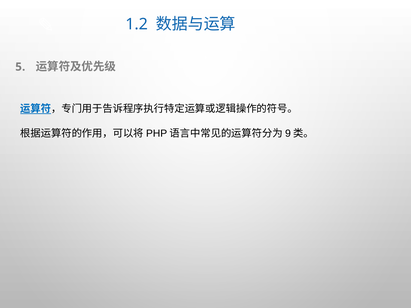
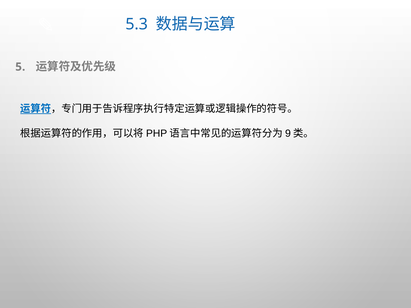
1.2: 1.2 -> 5.3 (137, 24)
